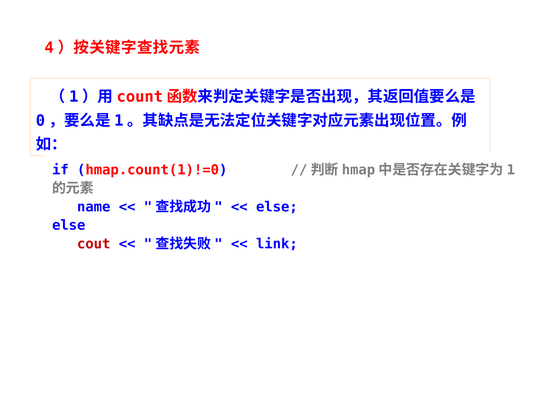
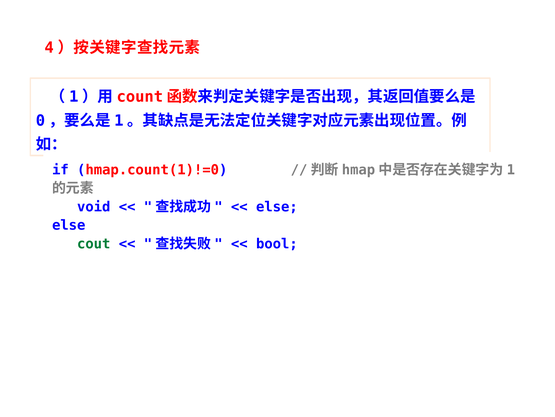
name: name -> void (94, 206)
cout colour: red -> green (94, 243)
link: link -> bool (277, 243)
